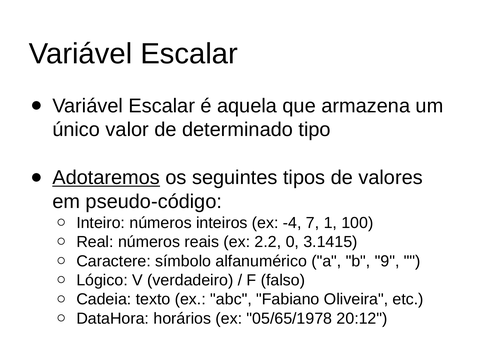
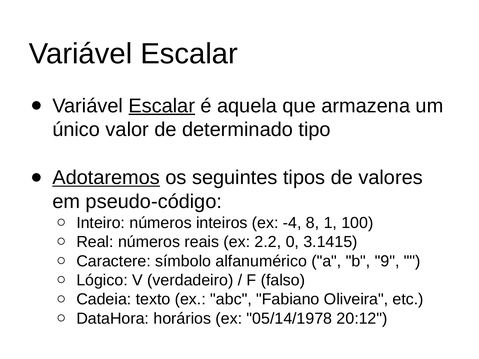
Escalar underline: none -> present (162, 106)
7: 7 -> 8 (313, 223)
05/65/1978: 05/65/1978 -> 05/14/1978 (289, 319)
